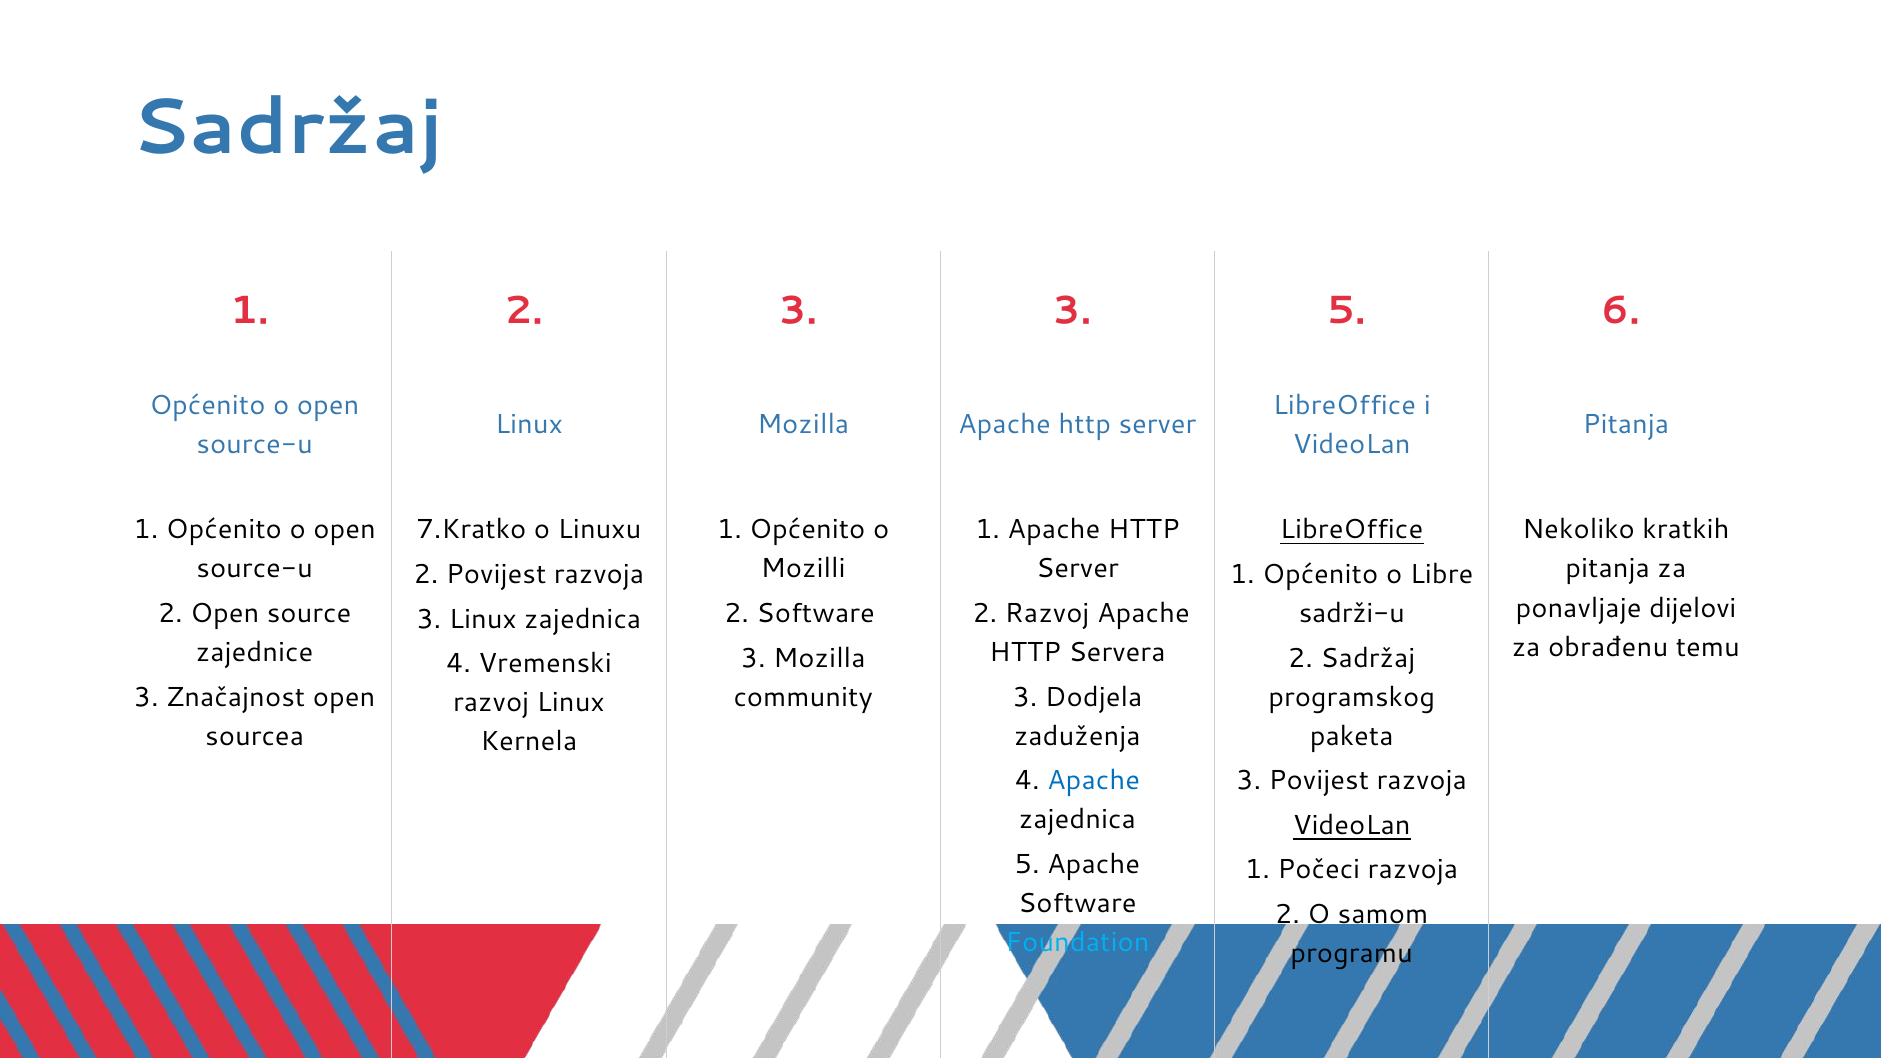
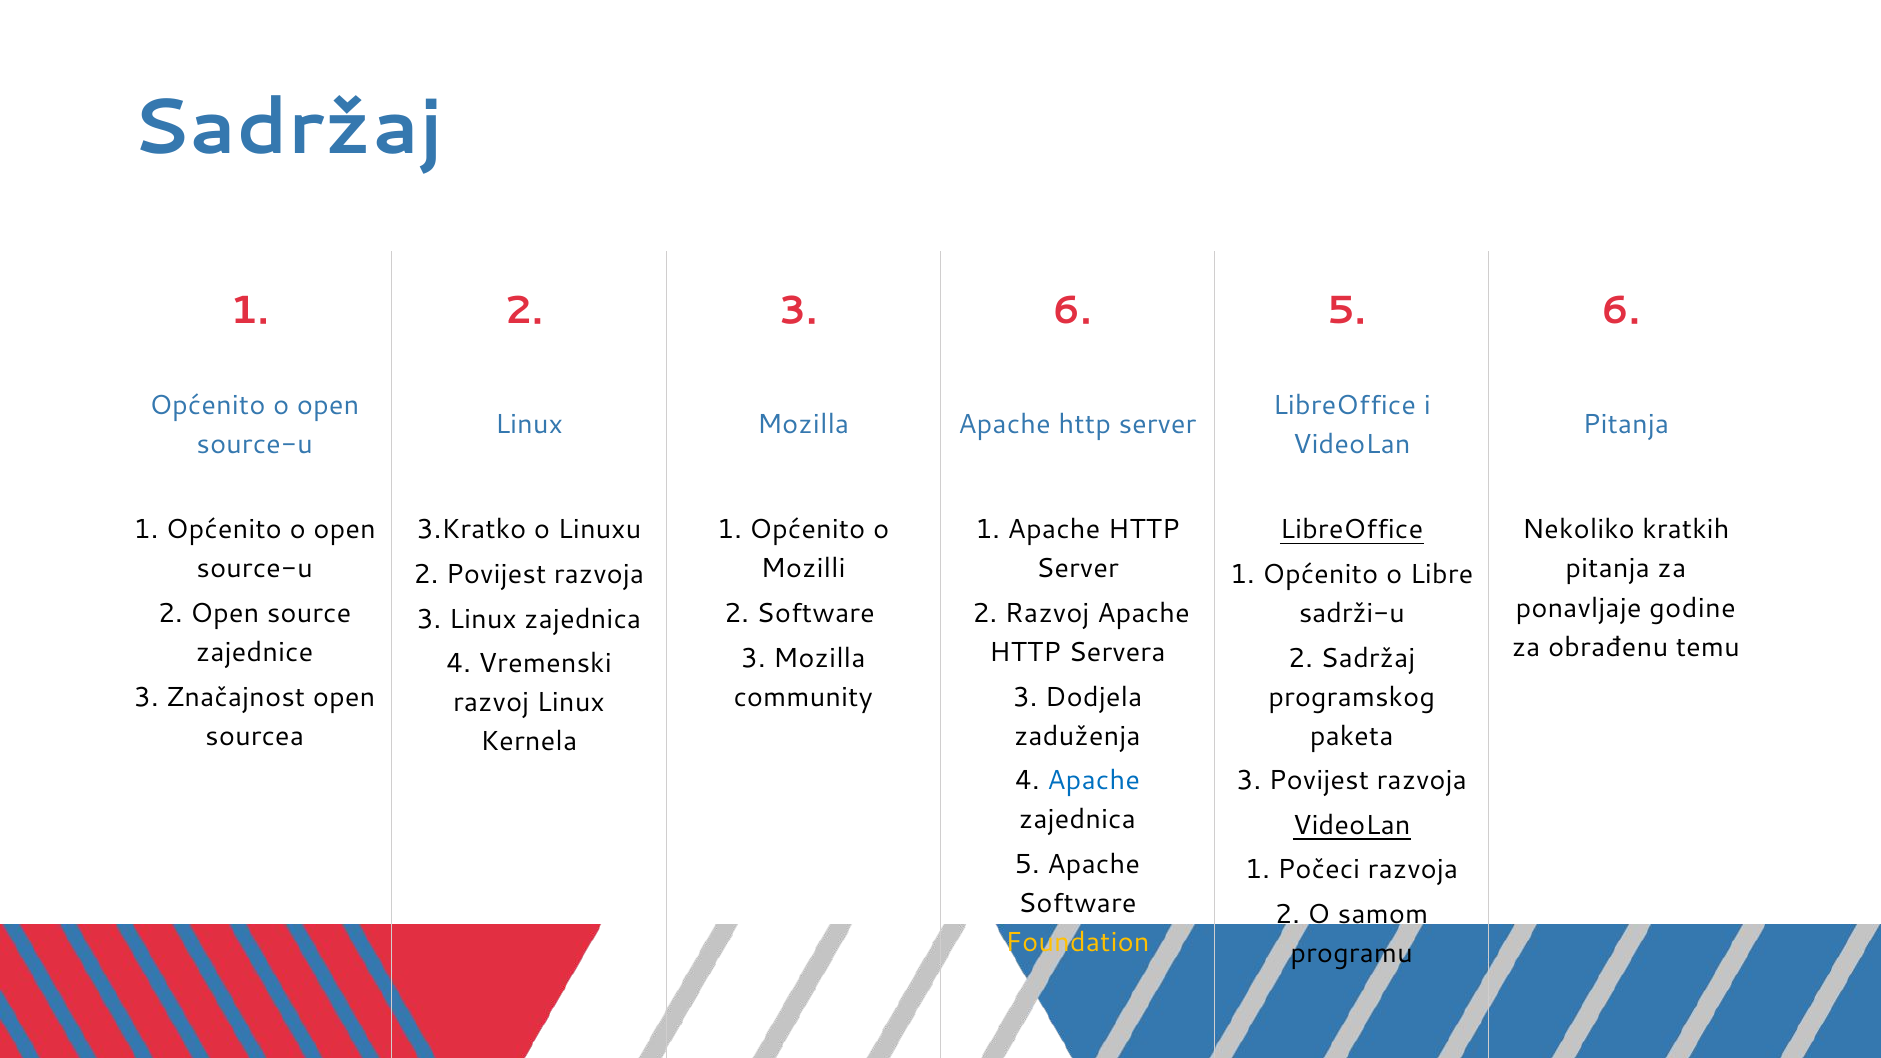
3 3: 3 -> 6 (1072, 311)
7.Kratko: 7.Kratko -> 3.Kratko (471, 530)
dijelovi: dijelovi -> godine (1692, 608)
Foundation colour: light blue -> yellow (1077, 942)
